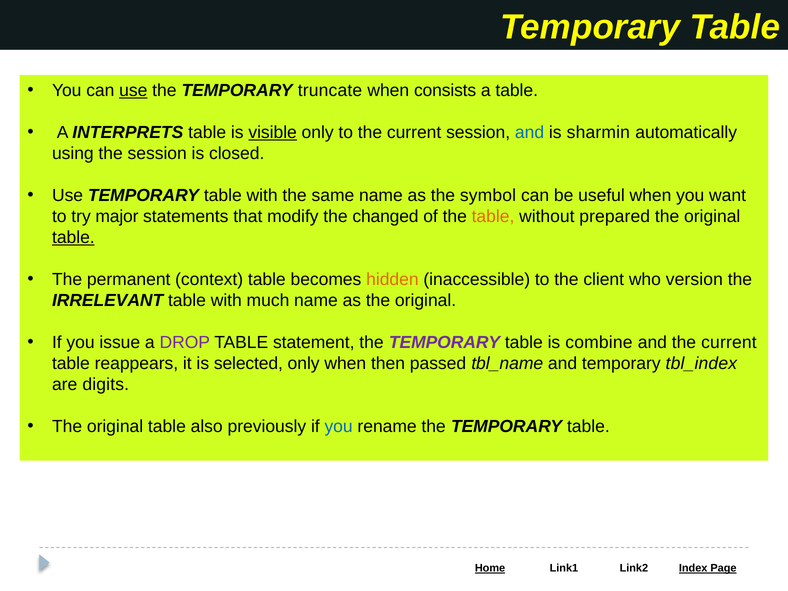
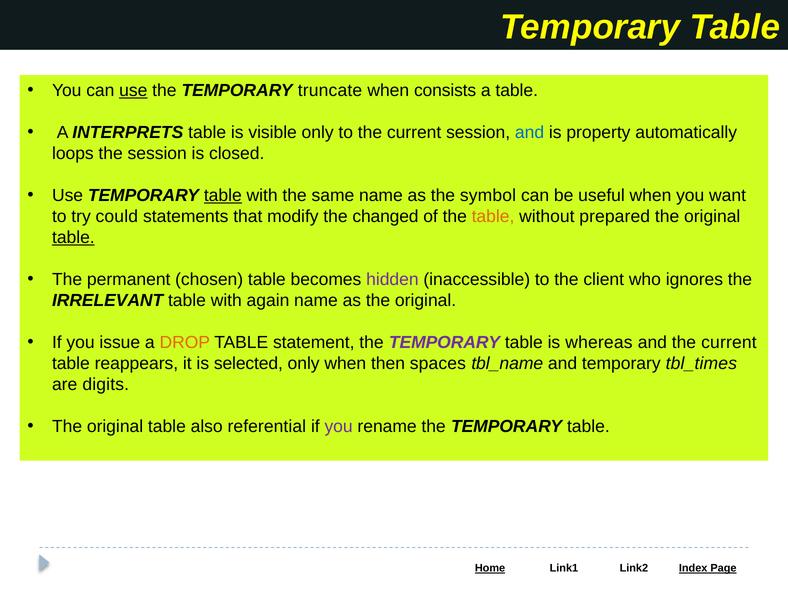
visible underline: present -> none (273, 133)
sharmin: sharmin -> property (598, 133)
using: using -> loops (73, 154)
table underline: none -> present (223, 196)
major: major -> could (117, 217)
context: context -> chosen (209, 280)
hidden colour: orange -> purple (392, 280)
version: version -> ignores (694, 280)
much: much -> again (268, 301)
DROP colour: purple -> orange (185, 343)
combine: combine -> whereas (599, 343)
passed: passed -> spaces (438, 364)
tbl_index: tbl_index -> tbl_times (701, 364)
previously: previously -> referential (267, 427)
you colour: blue -> purple (339, 427)
